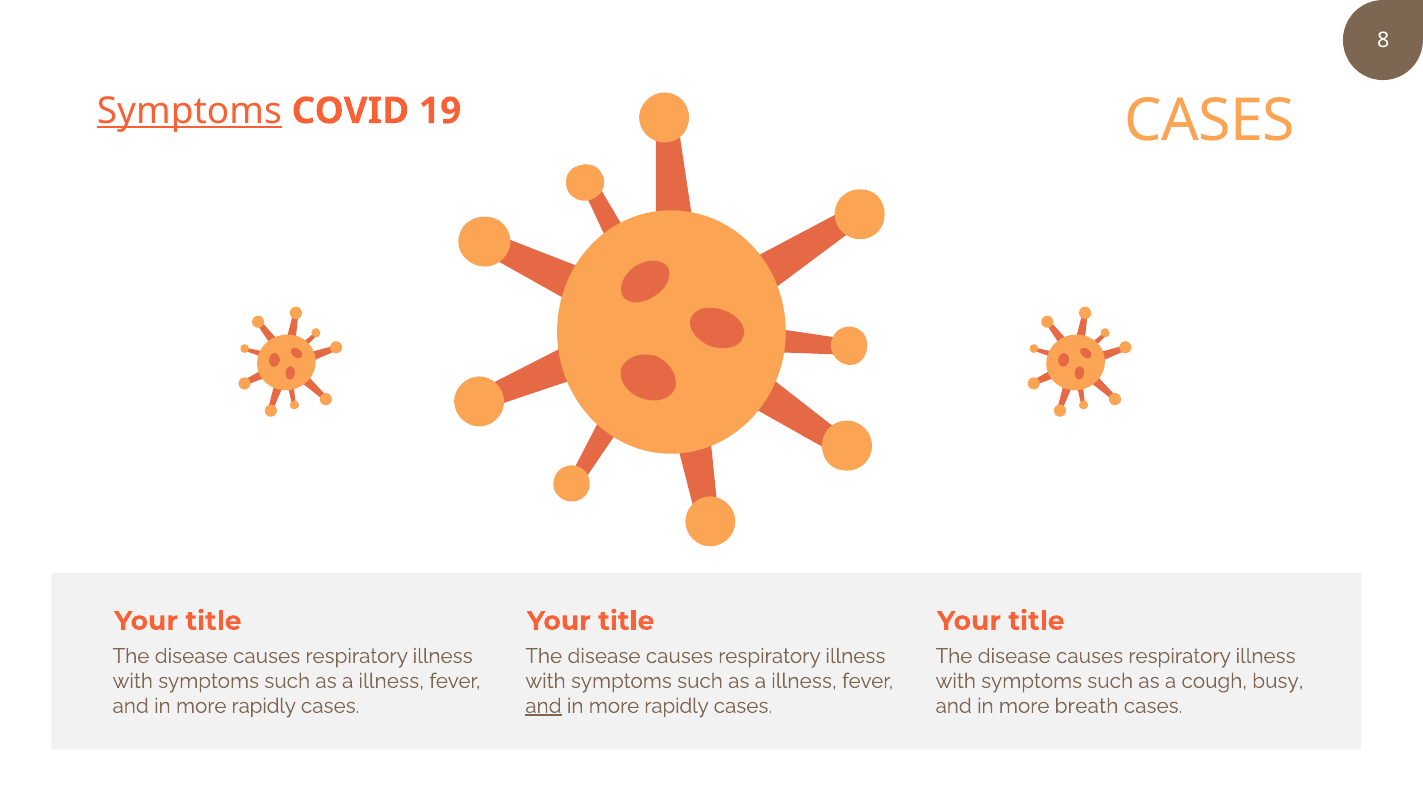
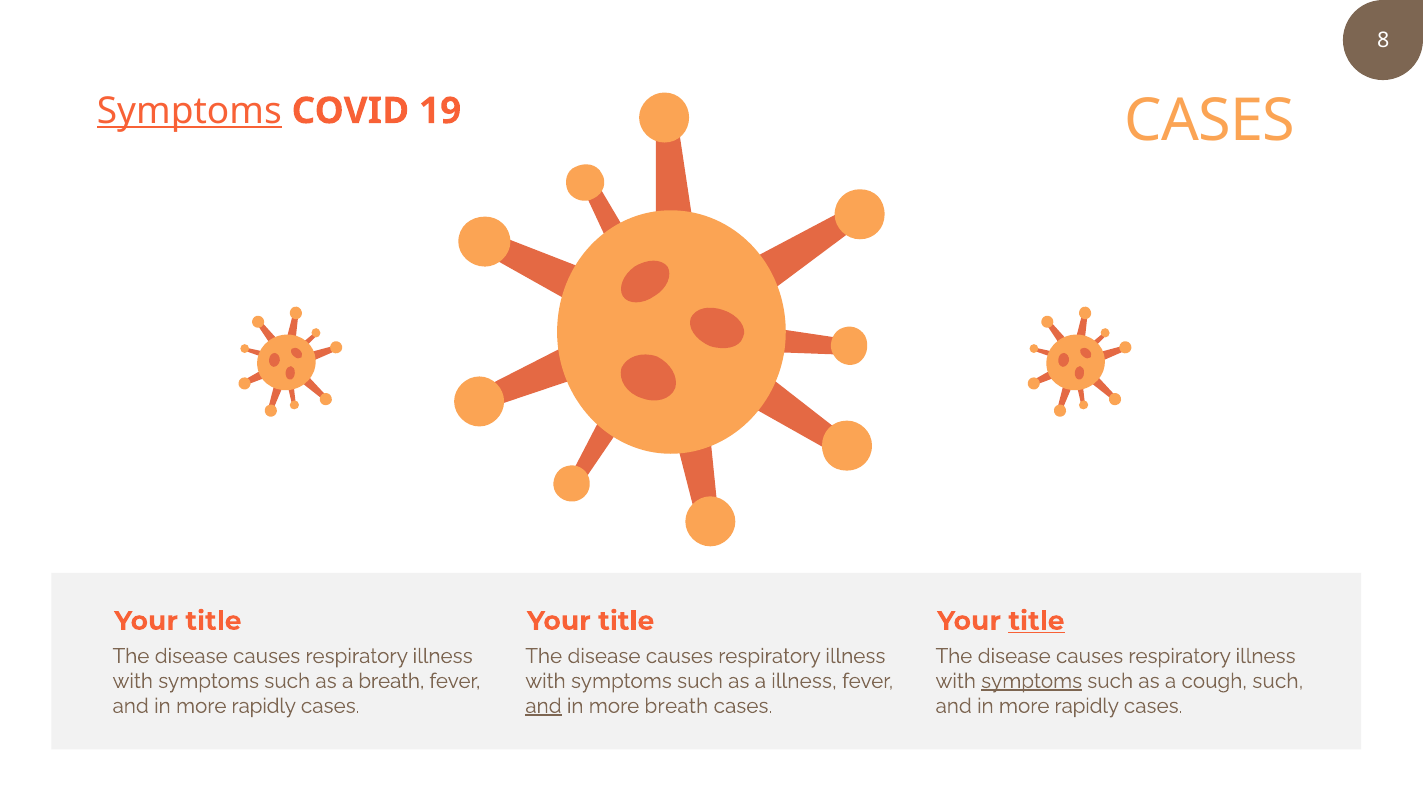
title underline: none -> present (1036, 621)
illness: illness -> breath (391, 681)
symptoms underline: none -> present (1032, 681)
cough busy: busy -> such (1278, 681)
rapidly: rapidly -> breath (676, 706)
breath: breath -> rapidly (1087, 706)
